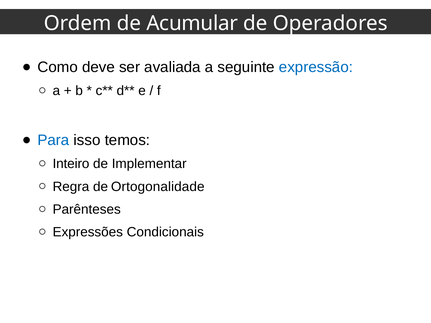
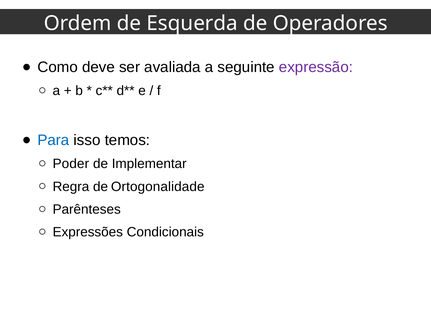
Acumular: Acumular -> Esquerda (192, 23)
expressão colour: blue -> purple (316, 67)
Inteiro: Inteiro -> Poder (71, 164)
